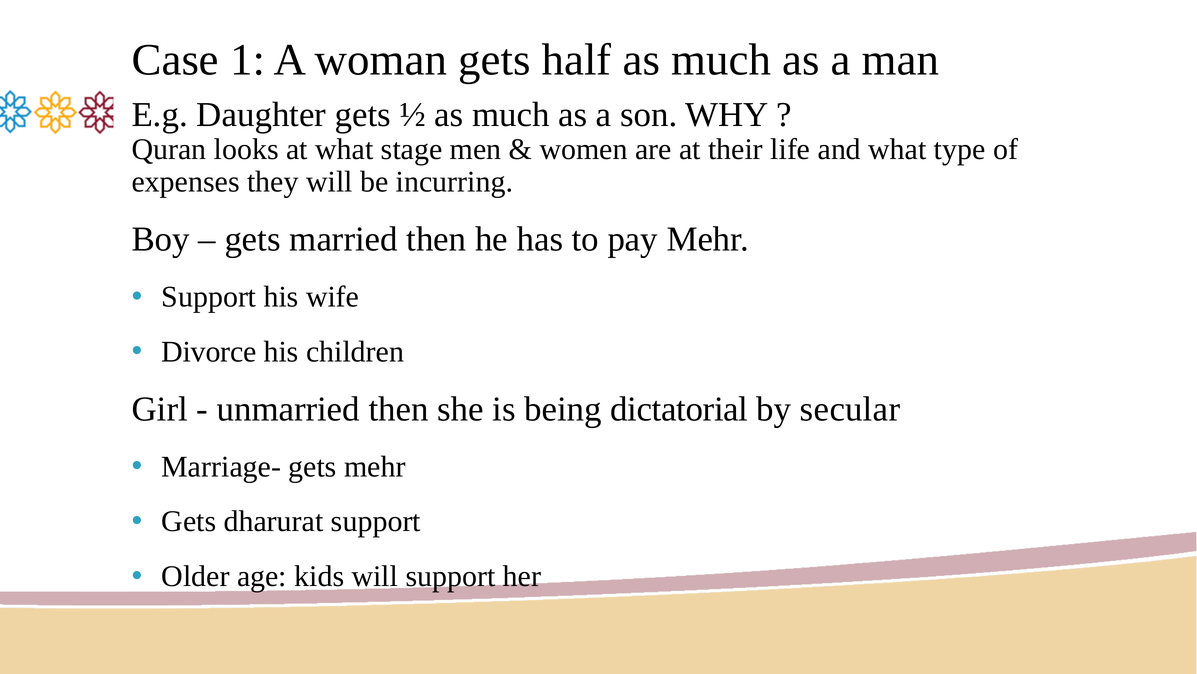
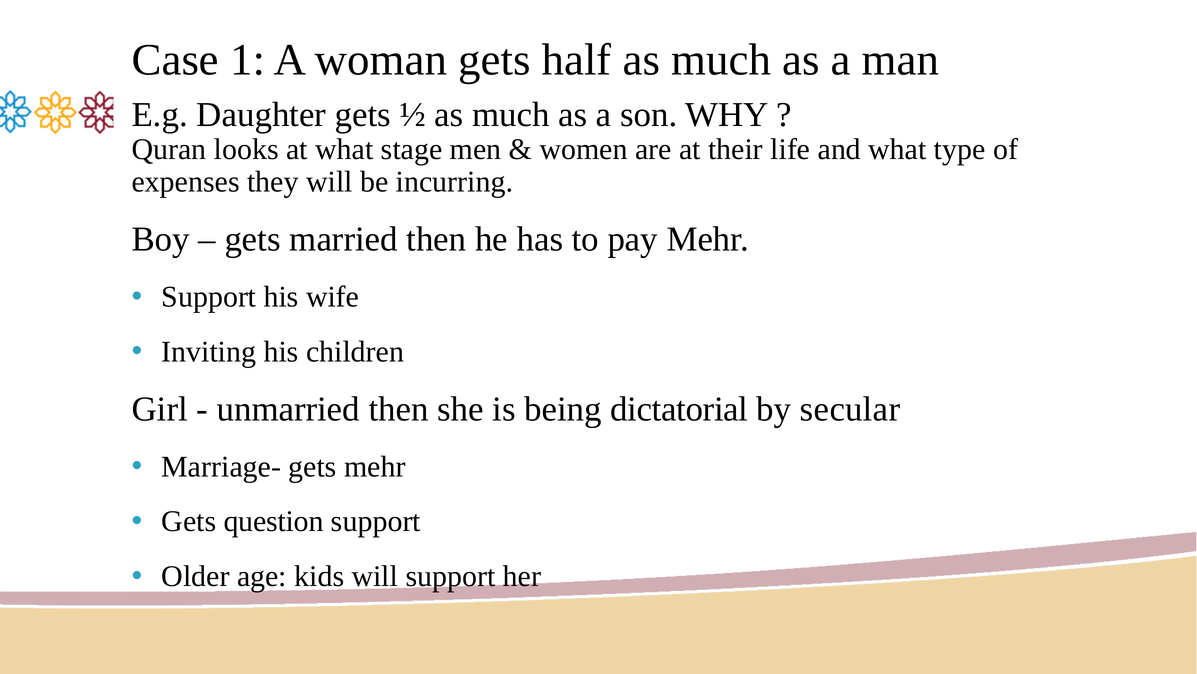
Divorce: Divorce -> Inviting (209, 352)
dharurat: dharurat -> question (274, 521)
